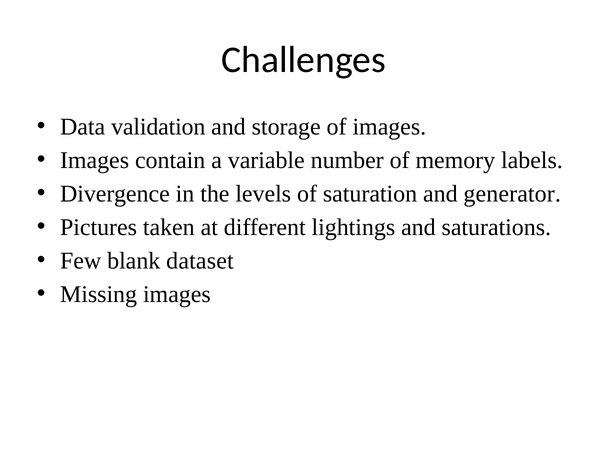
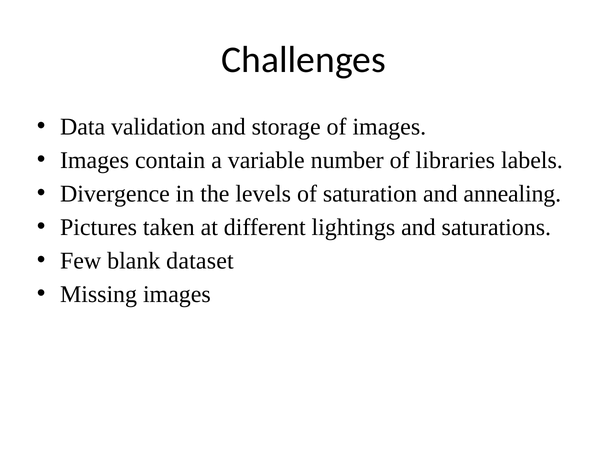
memory: memory -> libraries (455, 160)
generator: generator -> annealing (512, 194)
